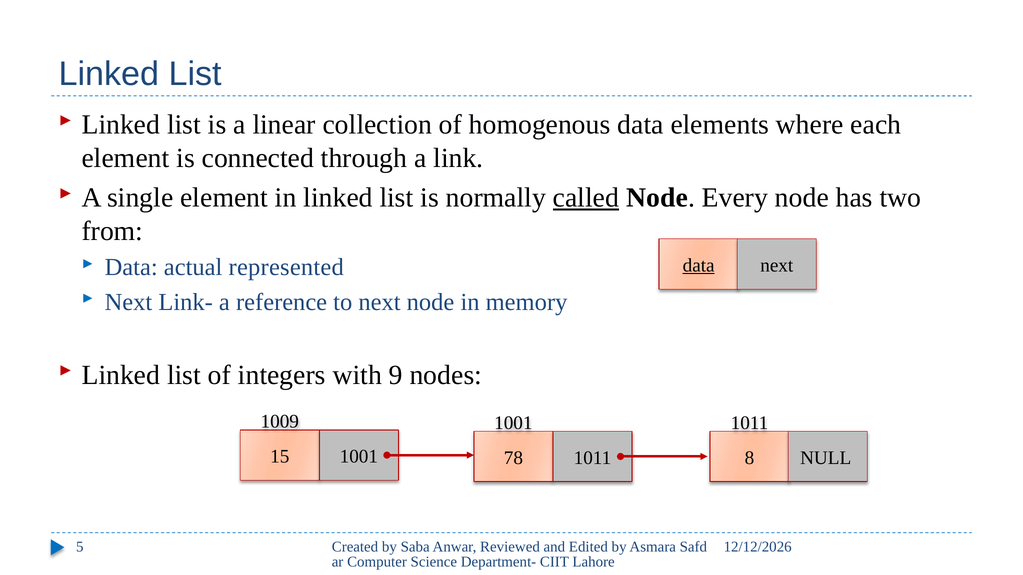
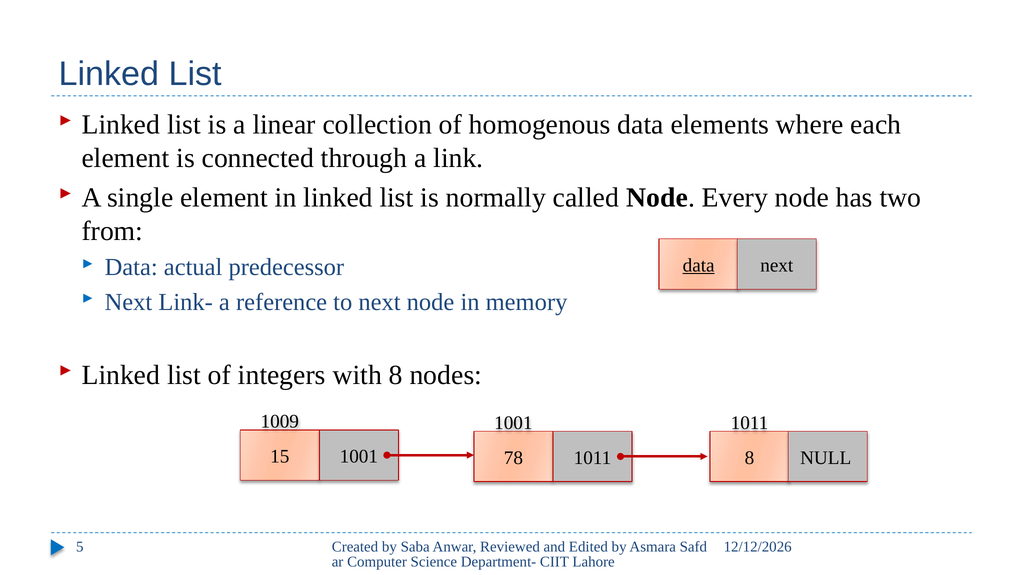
called underline: present -> none (586, 198)
represented: represented -> predecessor (286, 268)
with 9: 9 -> 8 (396, 375)
